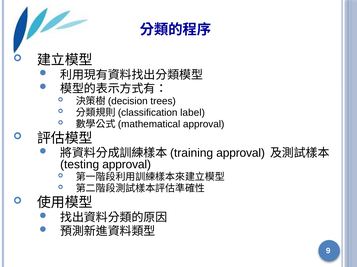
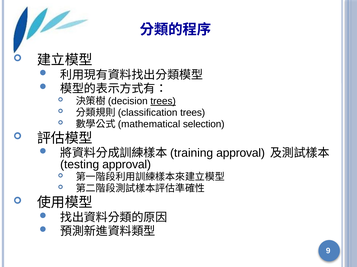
trees underline: none -> present (163, 101)
label: label -> trees (193, 113)
approval: approval -> selection (204, 124)
